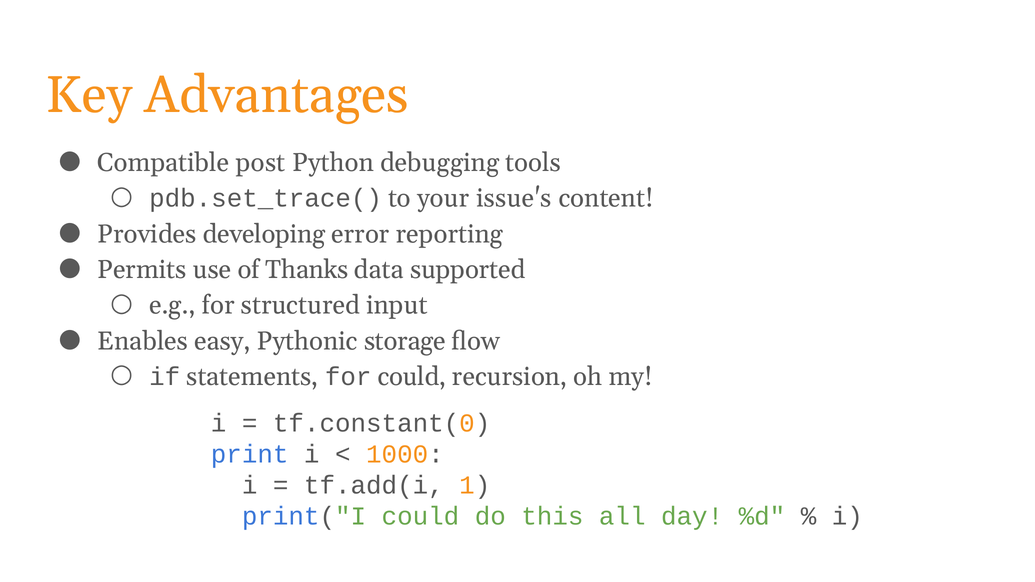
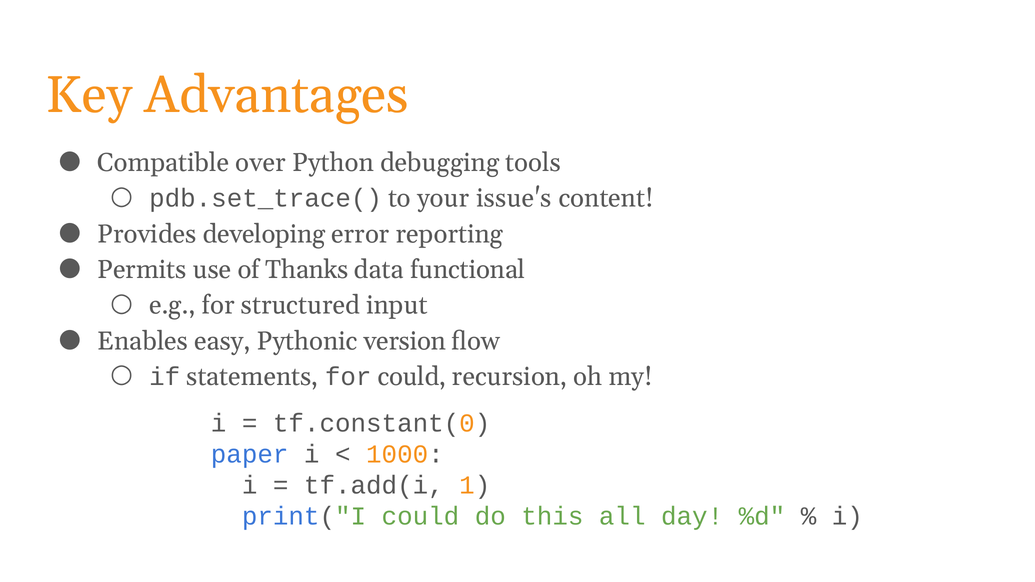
post: post -> over (261, 163)
supported: supported -> functional (468, 270)
storage: storage -> version (405, 341)
print: print -> paper (250, 454)
